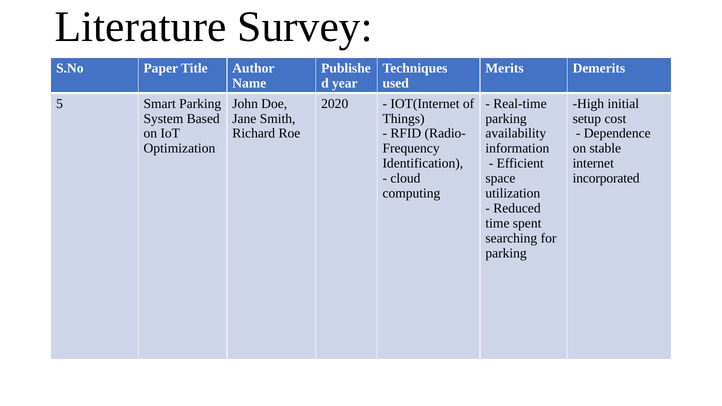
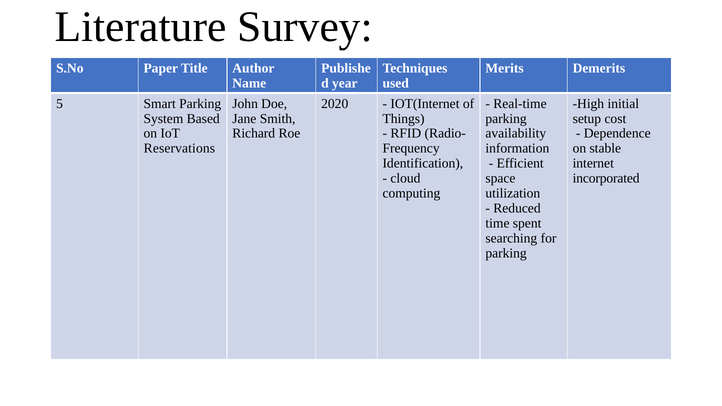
Optimization: Optimization -> Reservations (179, 149)
